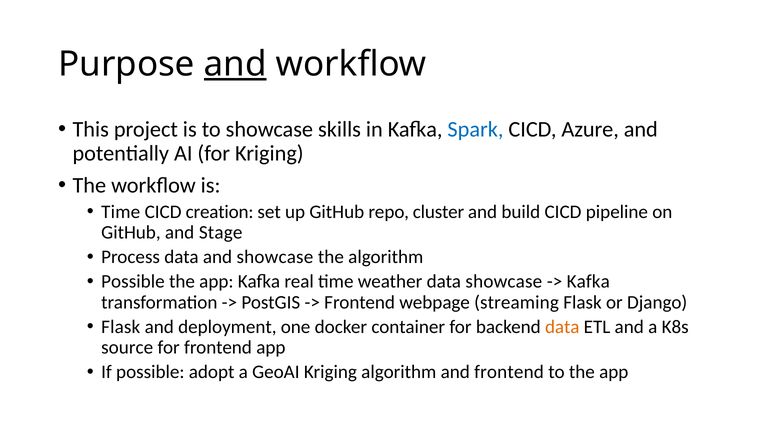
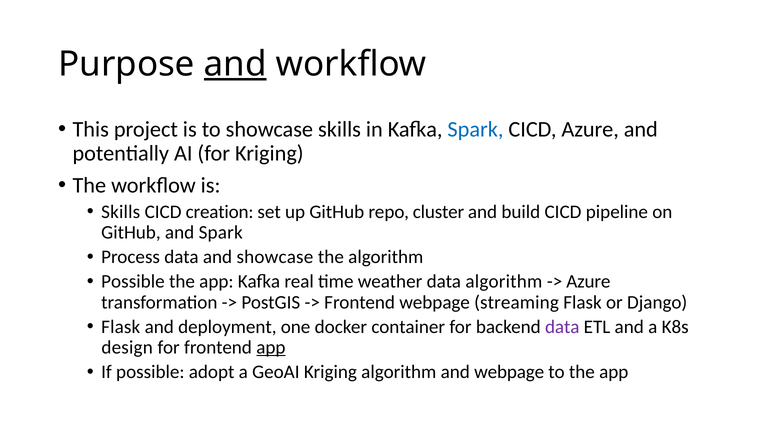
Time: Time -> Skills (121, 212)
and Stage: Stage -> Spark (221, 232)
data showcase: showcase -> algorithm (504, 281)
Kafka: Kafka -> Azure (588, 281)
data colour: orange -> purple (562, 327)
source: source -> design (127, 347)
app underline: none -> present (271, 347)
and frontend: frontend -> webpage (509, 372)
